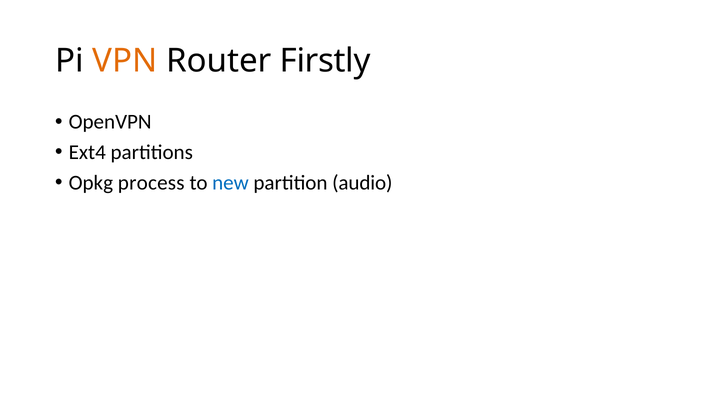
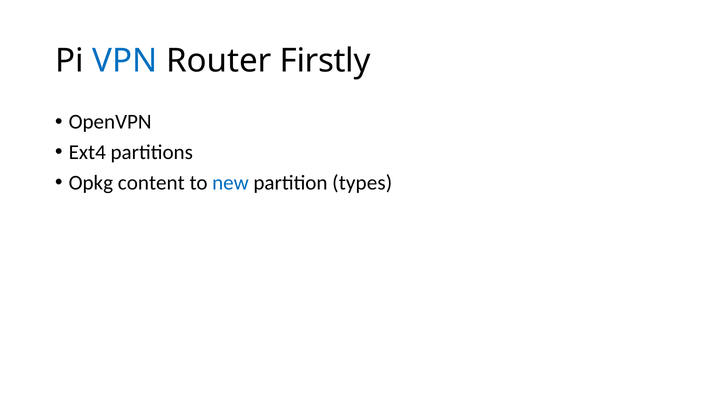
VPN colour: orange -> blue (125, 61)
process: process -> content (151, 183)
audio: audio -> types (362, 183)
